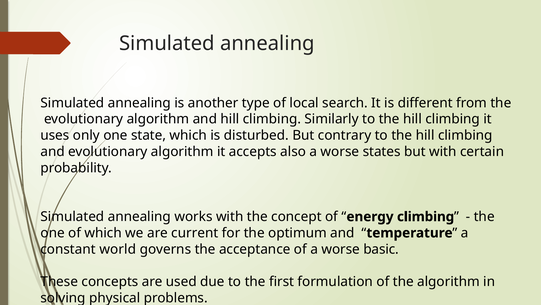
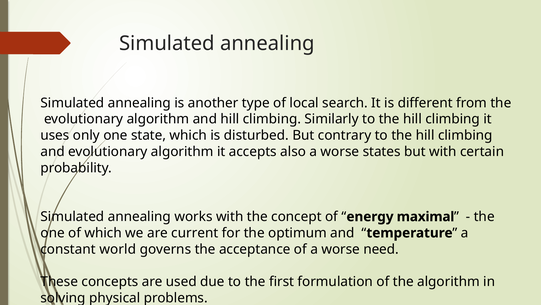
energy climbing: climbing -> maximal (426, 216)
basic: basic -> need (381, 249)
